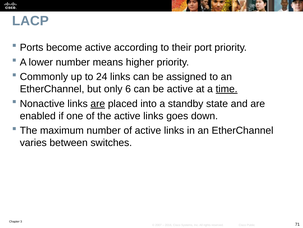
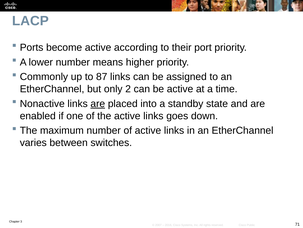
24: 24 -> 87 (102, 77)
6: 6 -> 2 (128, 89)
time underline: present -> none (227, 89)
